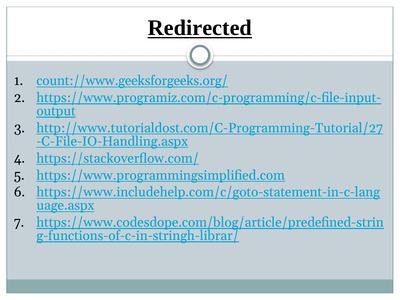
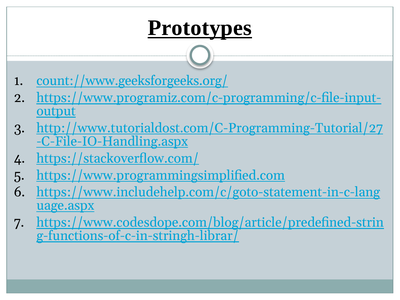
Redirected: Redirected -> Prototypes (200, 28)
